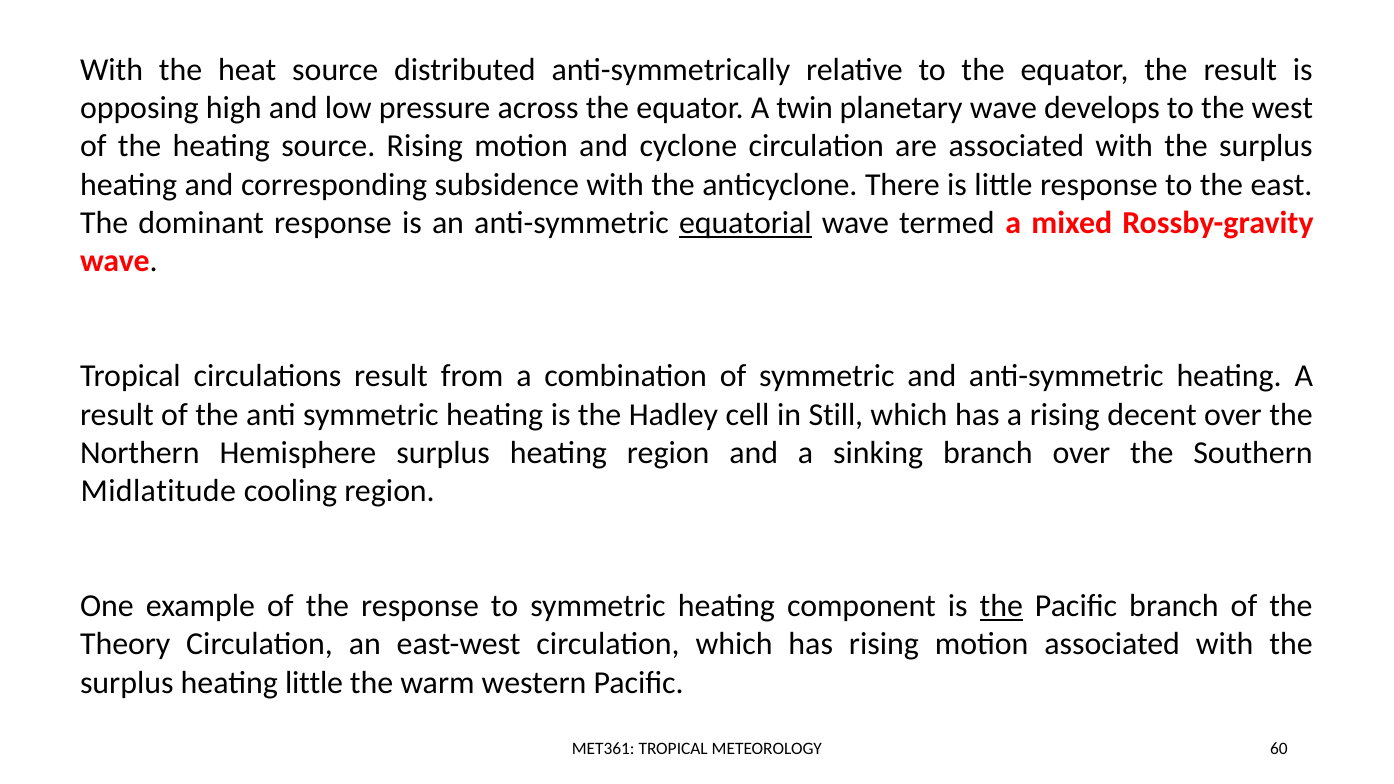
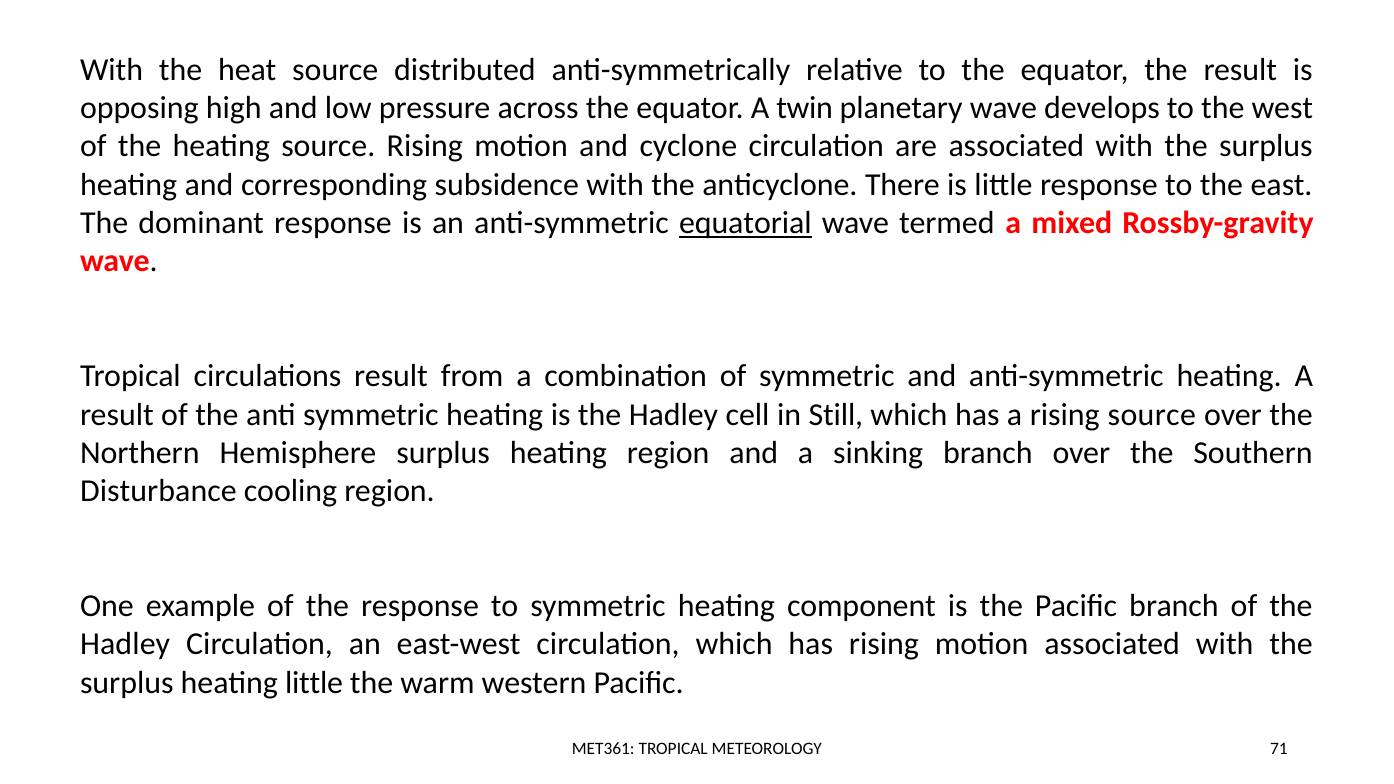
rising decent: decent -> source (1152, 415)
Midlatitude: Midlatitude -> Disturbance (158, 491)
the underline: present -> none (1001, 606)
Theory: Theory -> Hadley (125, 645)
60: 60 -> 71 (1279, 749)
